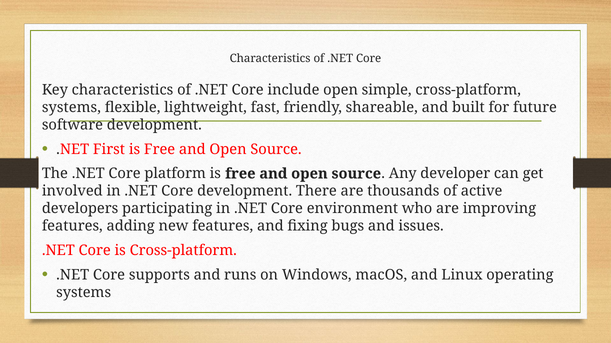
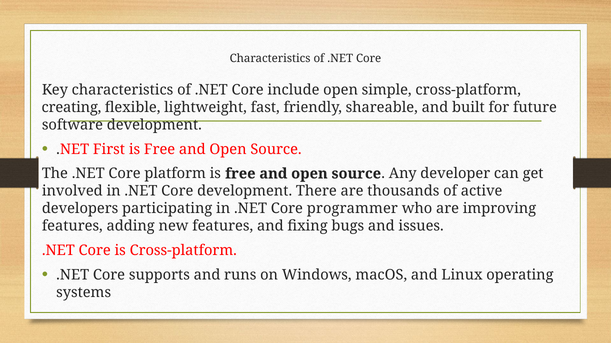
systems: systems -> creating (72, 108)
environment: environment -> programmer (352, 209)
